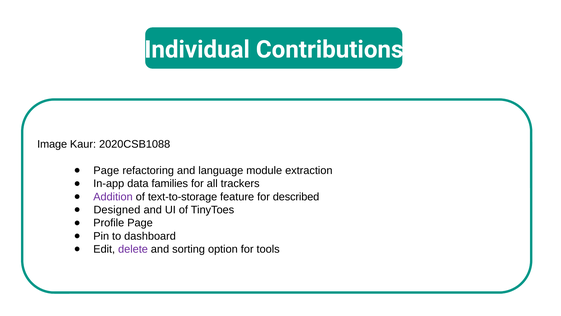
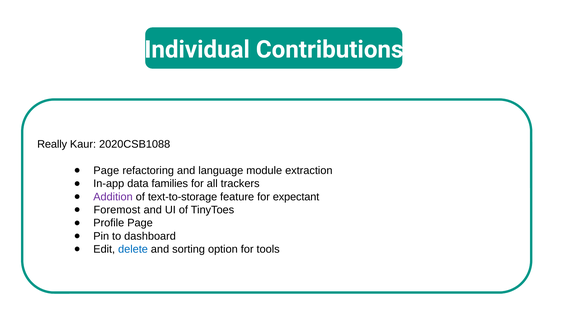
Image: Image -> Really (52, 144)
described: described -> expectant (296, 197)
Designed: Designed -> Foremost (117, 210)
delete colour: purple -> blue (133, 249)
